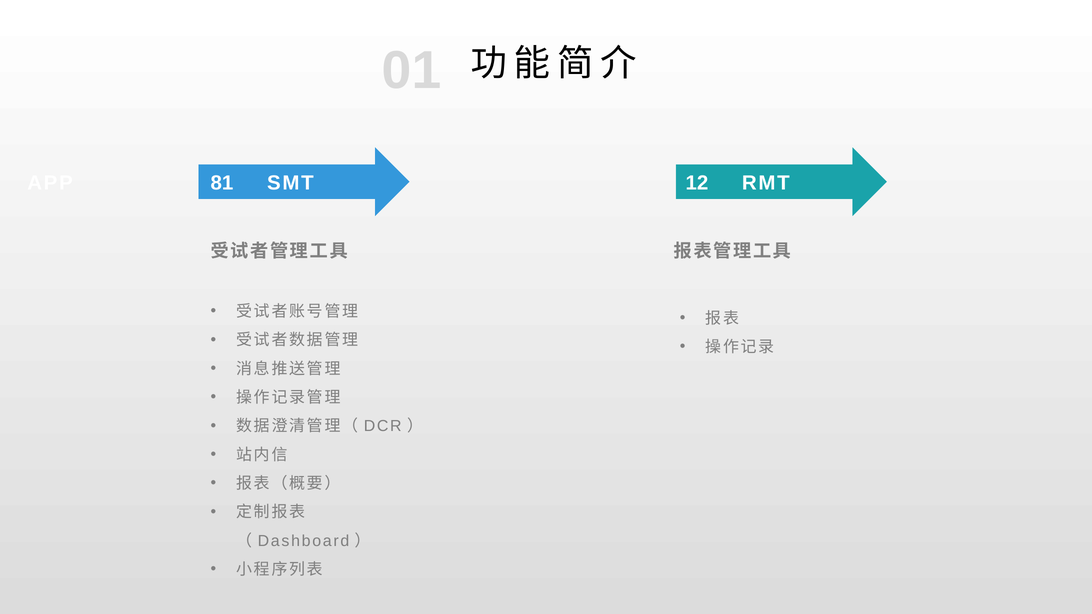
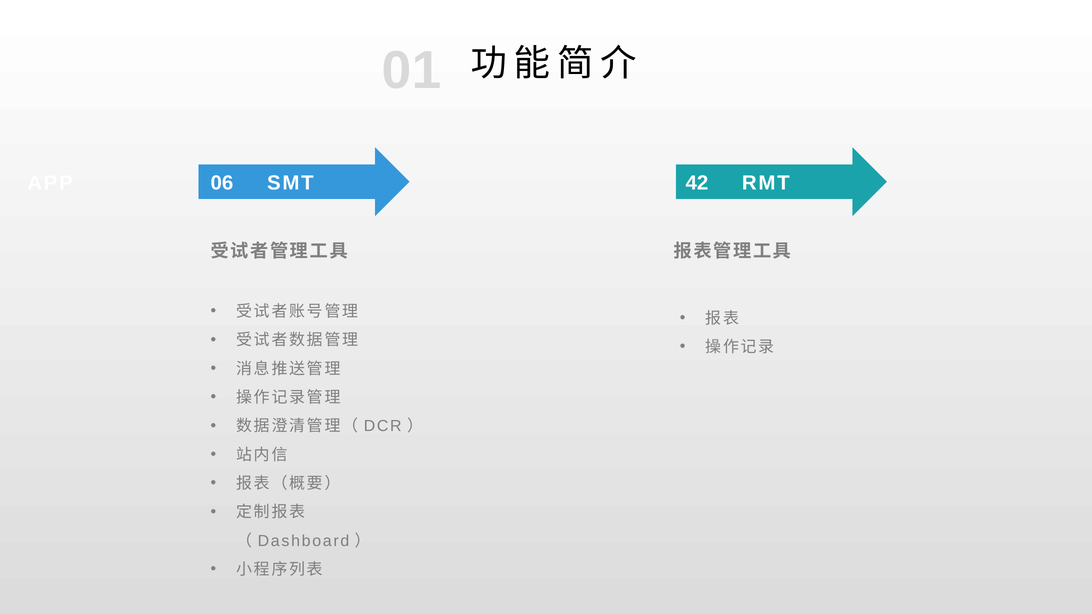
81: 81 -> 06 (222, 183)
12: 12 -> 42 (697, 183)
